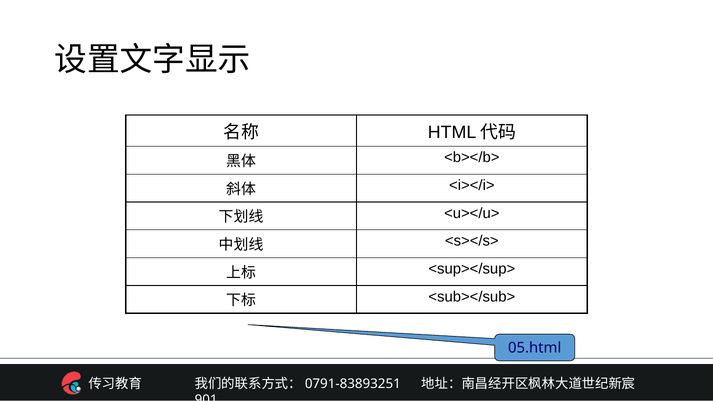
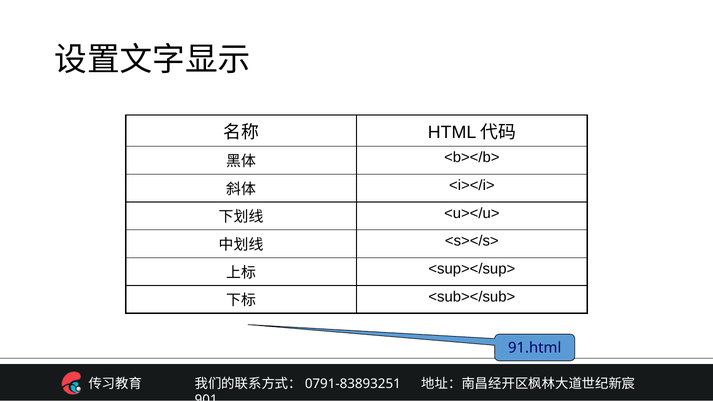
05.html: 05.html -> 91.html (535, 348)
